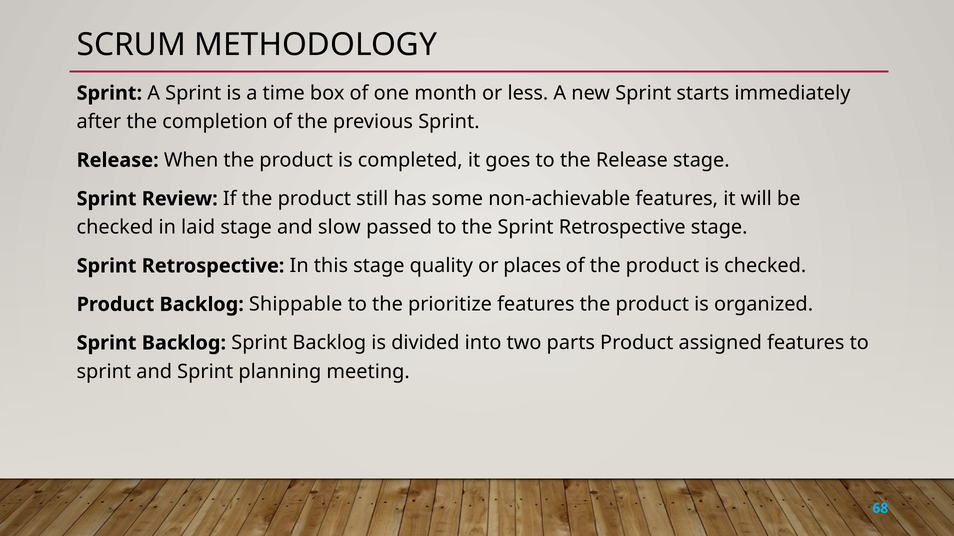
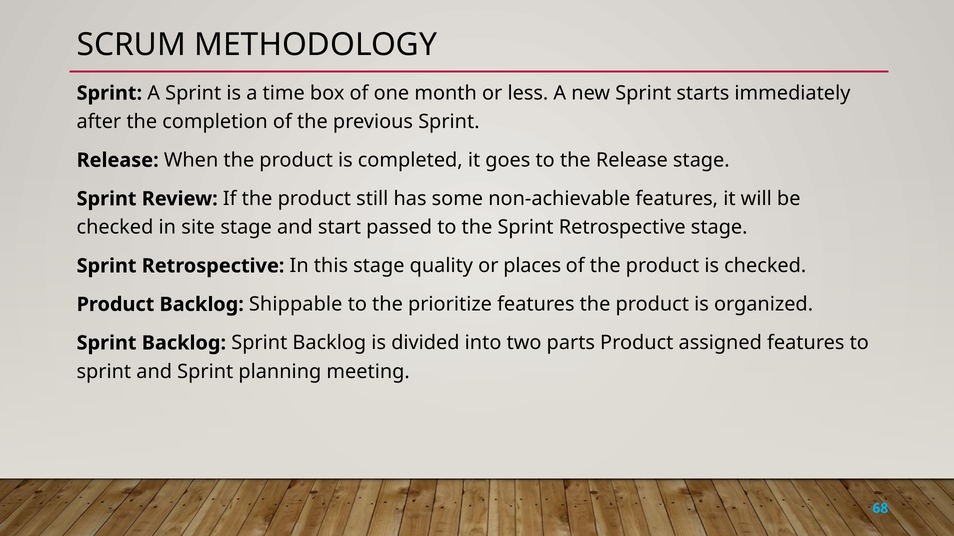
laid: laid -> site (198, 228)
slow: slow -> start (339, 228)
